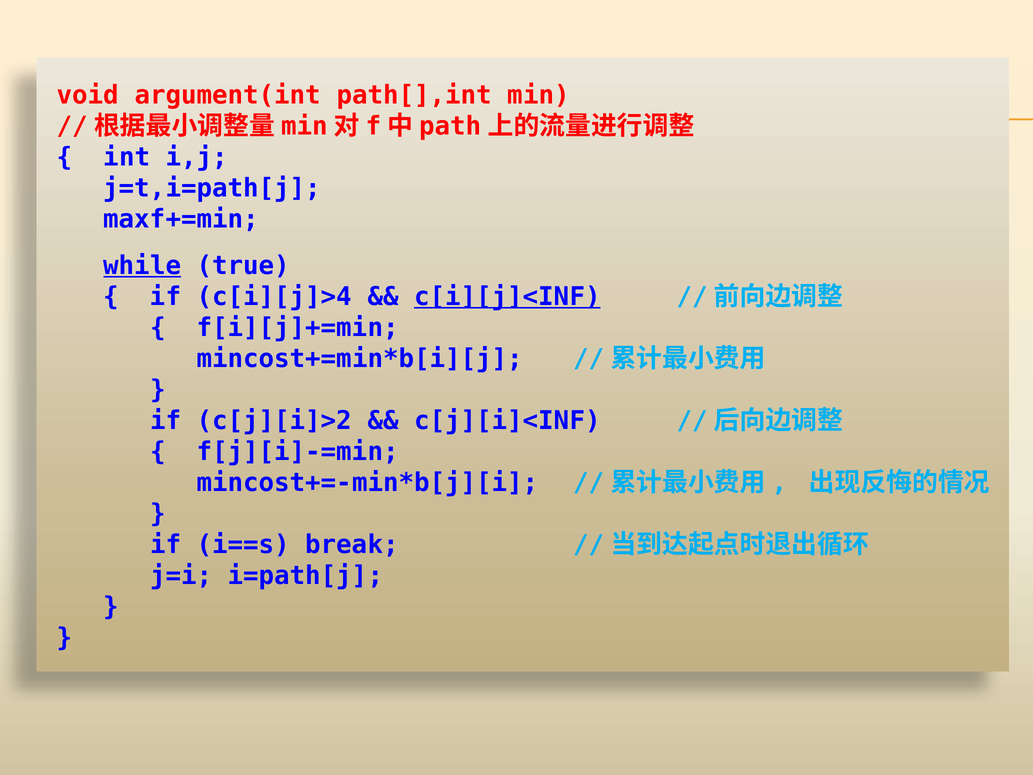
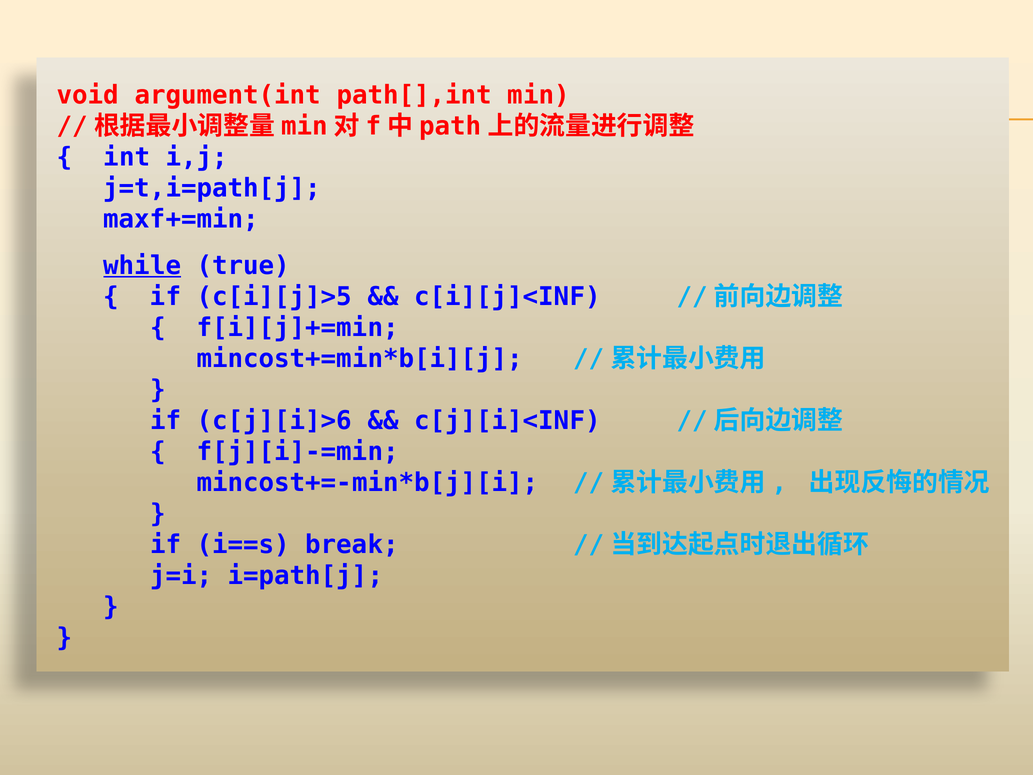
c[i][j]>4: c[i][j]>4 -> c[i][j]>5 (274, 296)
c[i][j]<INF underline: present -> none (507, 296)
c[j][i]>2: c[j][i]>2 -> c[j][i]>6 (274, 420)
